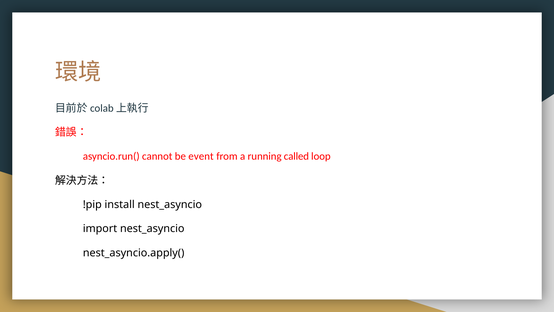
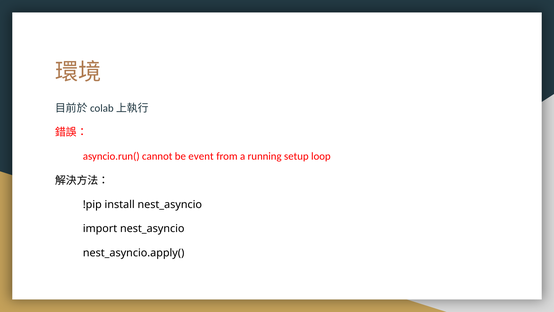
called: called -> setup (296, 156)
